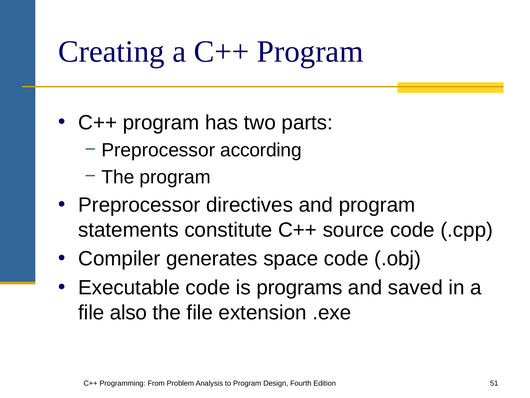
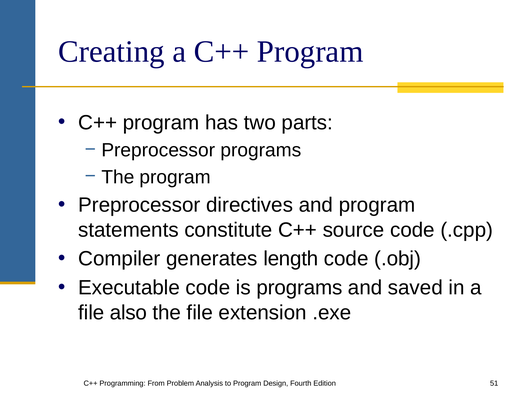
Preprocessor according: according -> programs (261, 150)
space: space -> length (291, 259)
